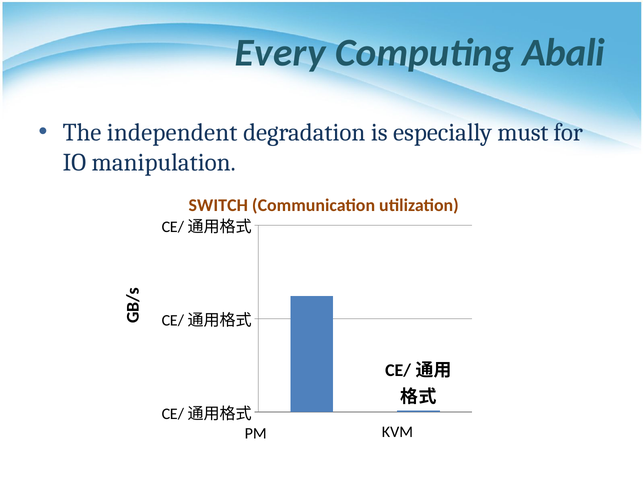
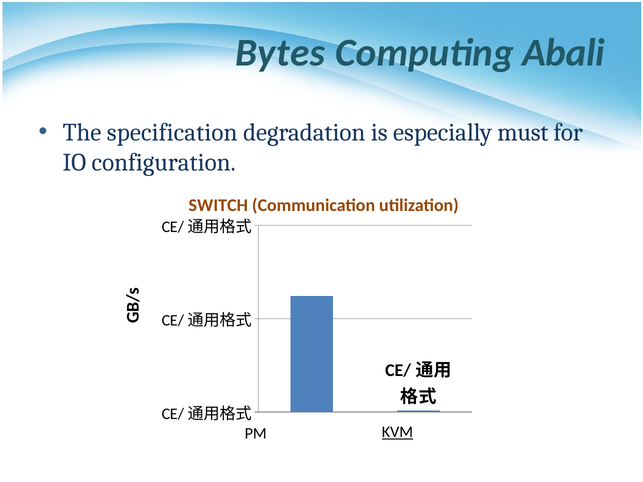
Every: Every -> Bytes (280, 53)
independent: independent -> specification (172, 132)
manipulation: manipulation -> configuration (164, 163)
KVM underline: none -> present (397, 432)
